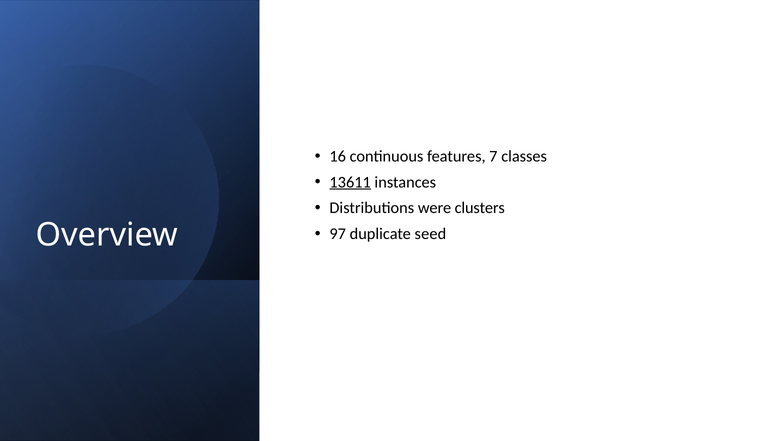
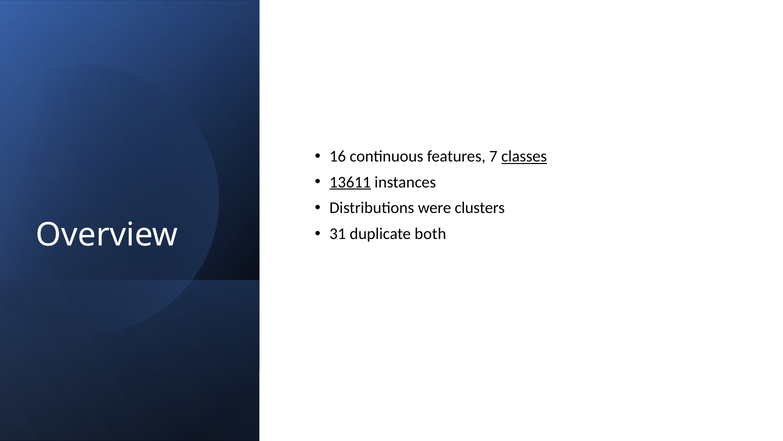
classes underline: none -> present (524, 156)
97: 97 -> 31 (338, 234)
seed: seed -> both (430, 234)
